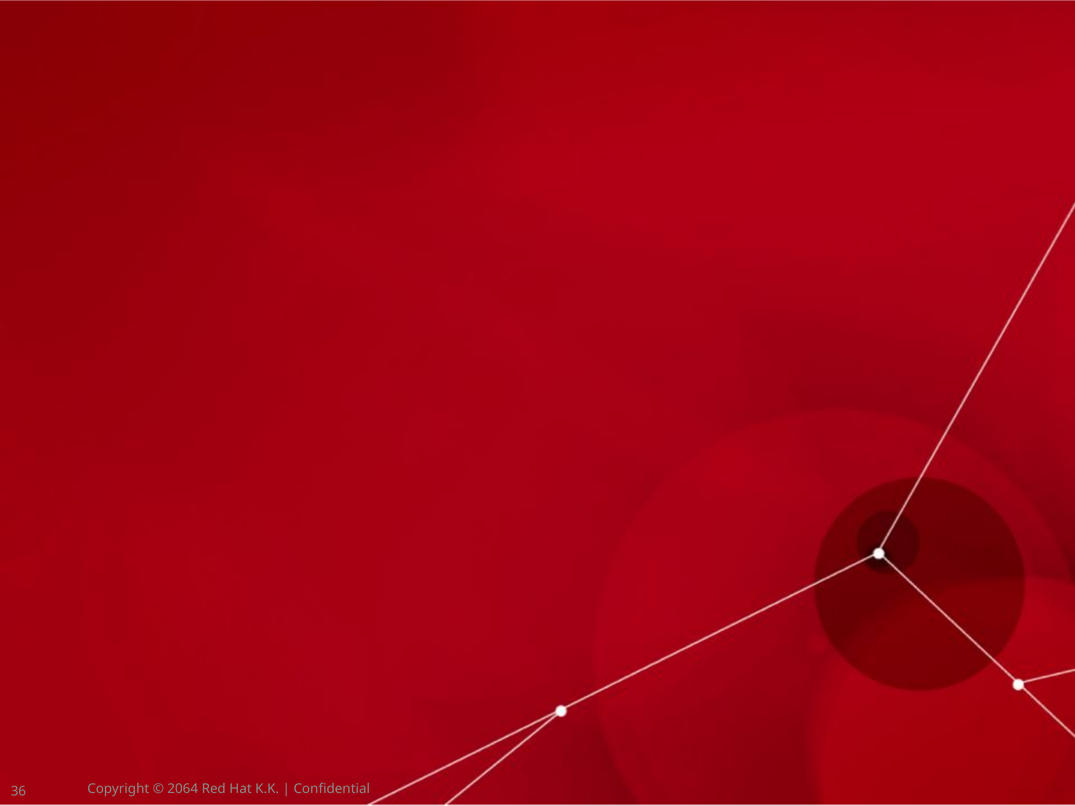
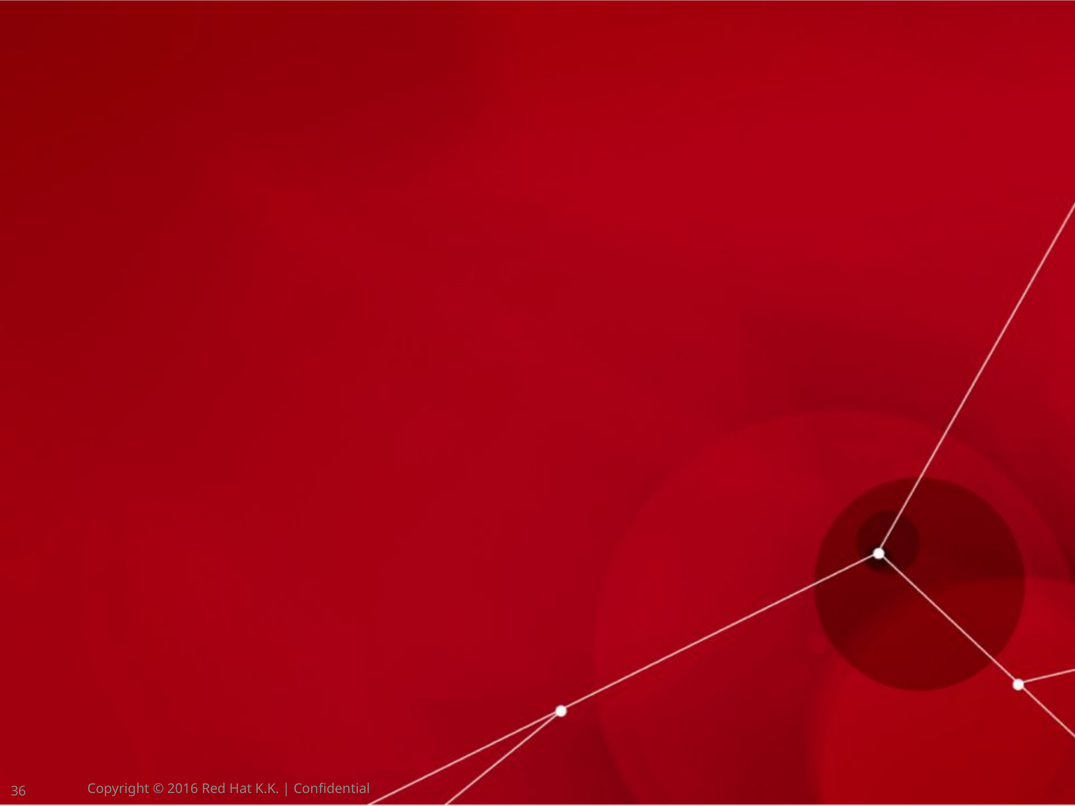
2064: 2064 -> 2016 (183, 789)
